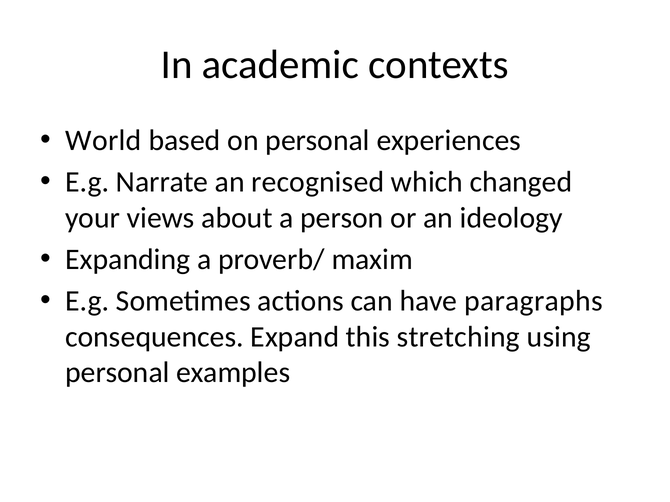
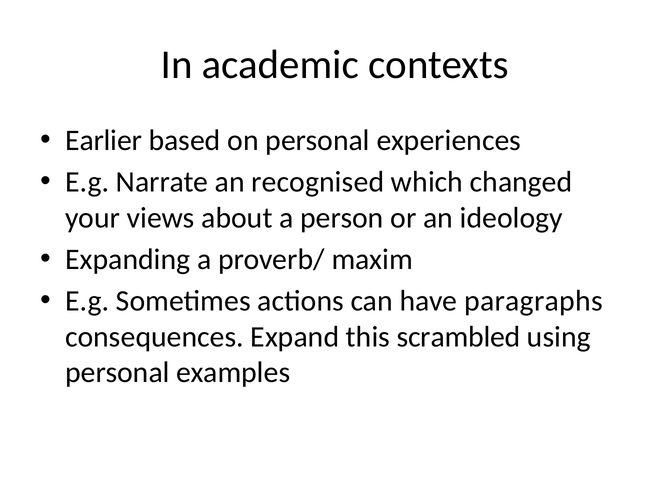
World: World -> Earlier (104, 141)
stretching: stretching -> scrambled (459, 337)
